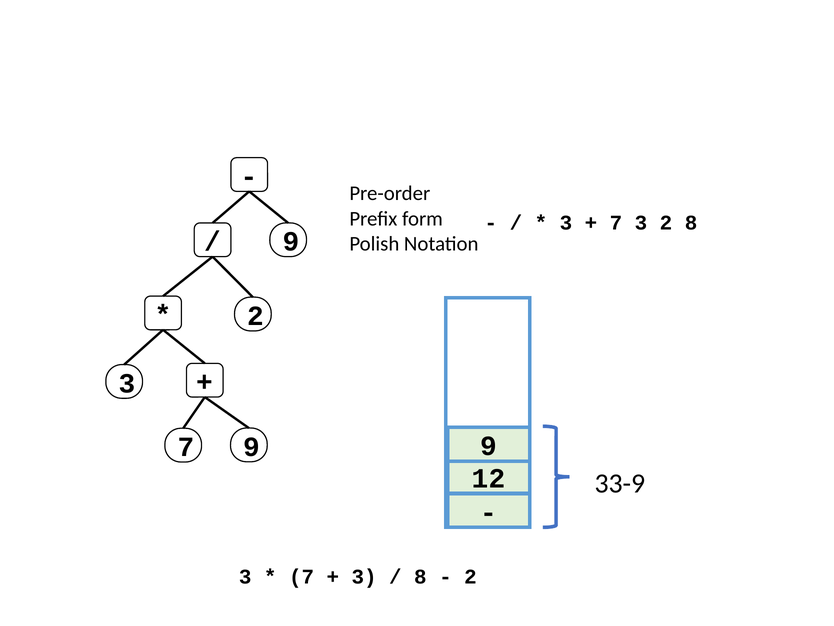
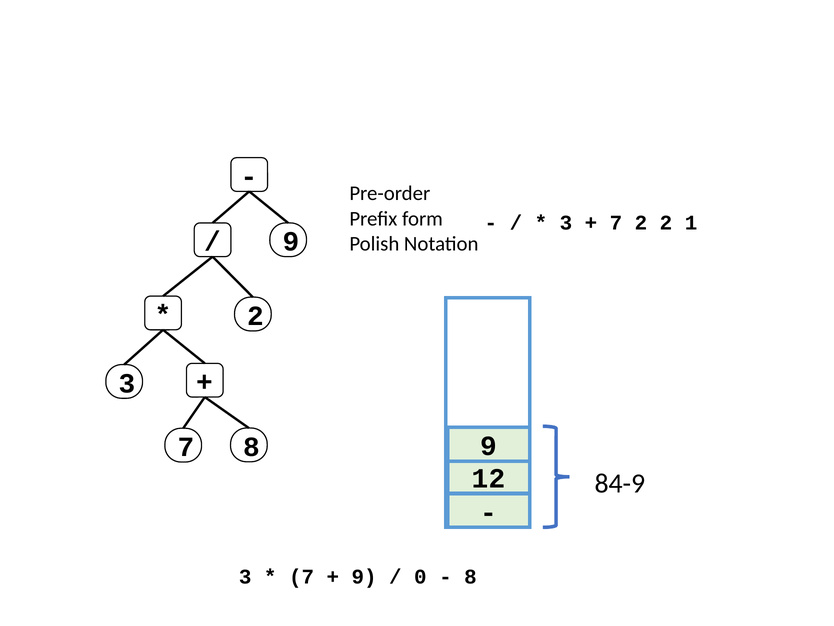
7 3: 3 -> 2 (641, 223)
2 8: 8 -> 1 (691, 223)
7 9: 9 -> 8 (252, 446)
33-9: 33-9 -> 84-9 (620, 483)
3: 3 -> 9 (364, 577)
8: 8 -> 0 (420, 577)
2: 2 -> 8 (470, 577)
